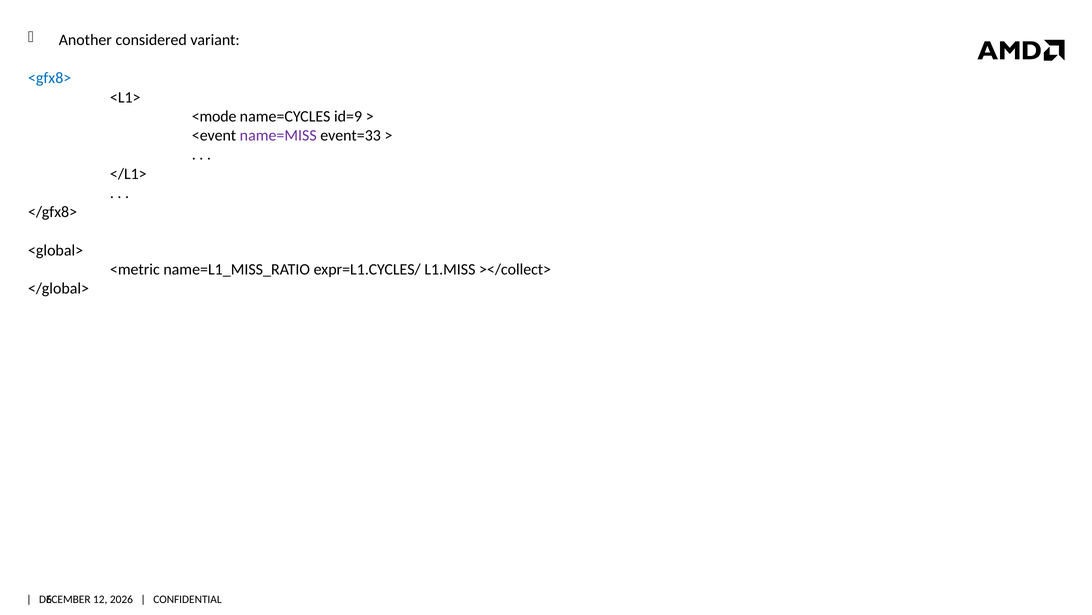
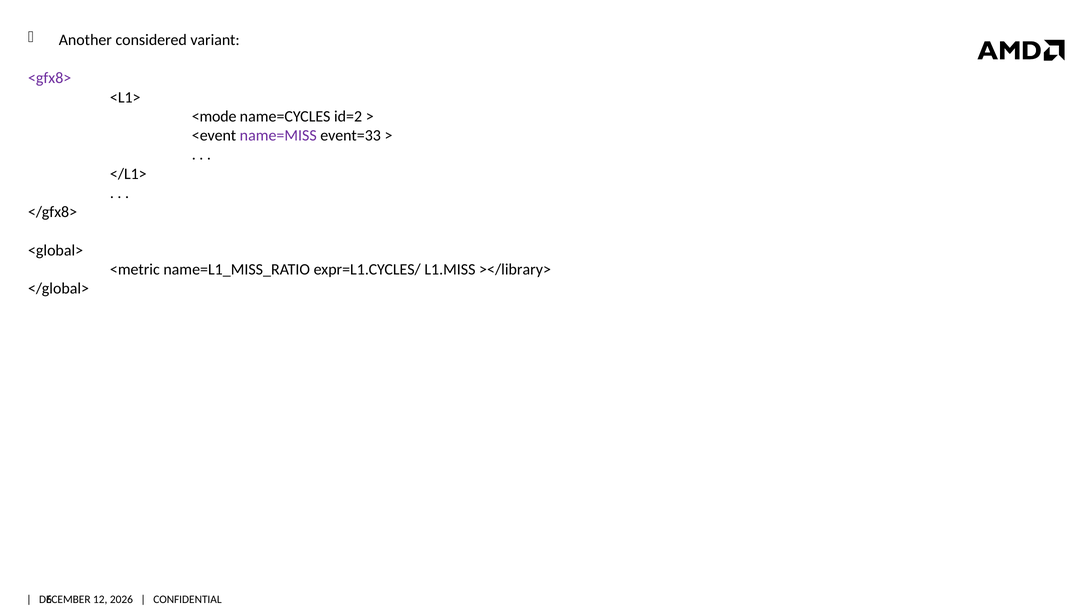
<gfx8> colour: blue -> purple (50, 78)
id=9: id=9 -> id=2 (348, 116)
></collect>: ></collect> -> ></library> (515, 269)
